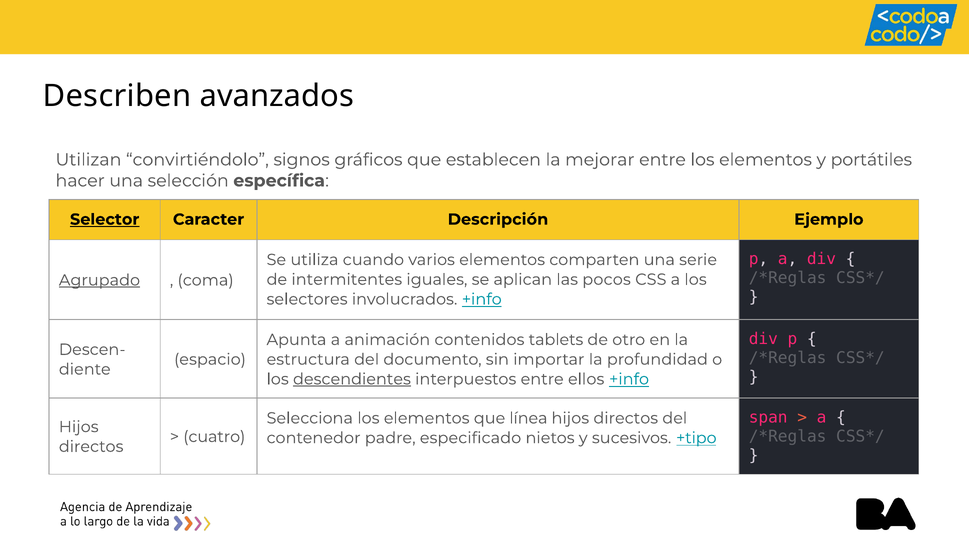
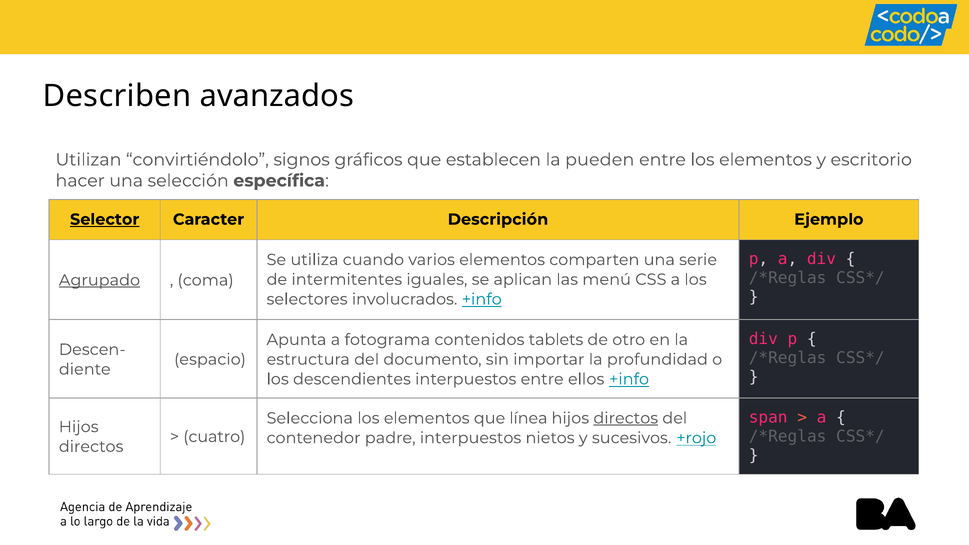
mejorar: mejorar -> pueden (600, 160)
portátiles: portátiles -> escritorio (871, 160)
pocos: pocos -> menú (607, 280)
animación: animación -> fotograma (387, 340)
descendientes underline: present -> none (352, 379)
directos underline: none -> present (626, 418)
padre especificado: especificado -> interpuestos (471, 438)
+tipo: +tipo -> +rojo (696, 438)
